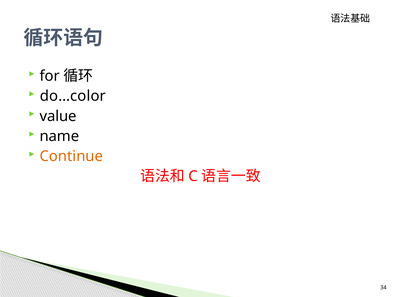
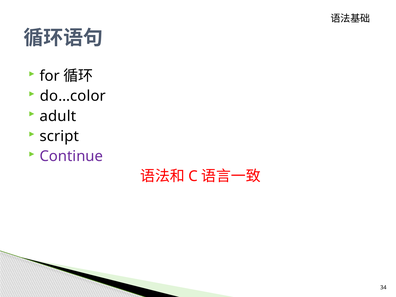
value: value -> adult (58, 116)
name: name -> script (59, 136)
Continue colour: orange -> purple (71, 156)
